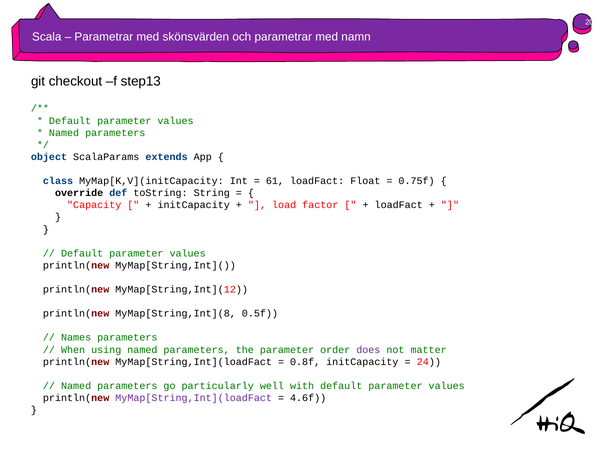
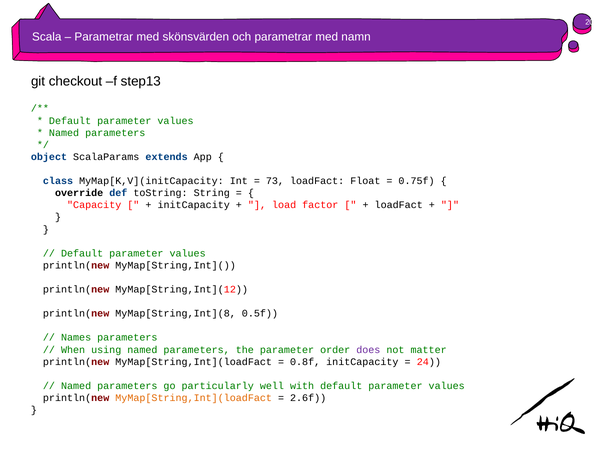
61: 61 -> 73 (275, 181)
MyMap[String,Int](loadFact colour: purple -> orange (194, 398)
4.6f: 4.6f -> 2.6f (308, 398)
